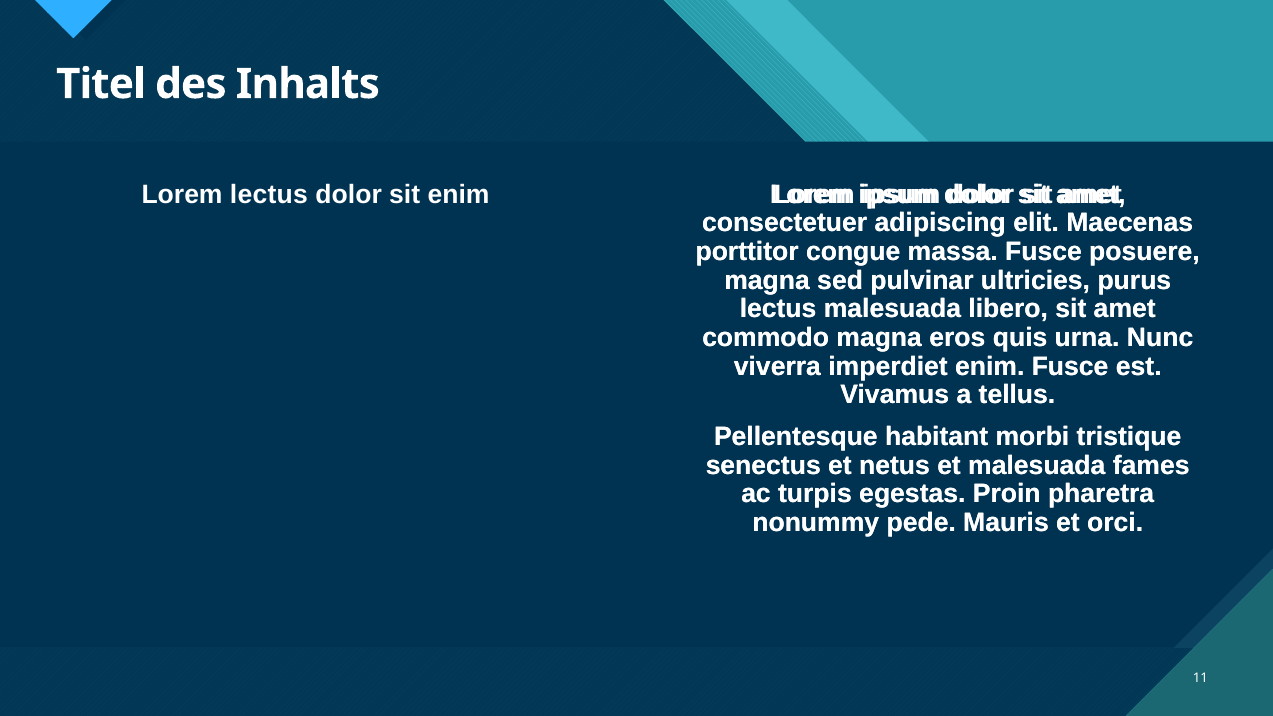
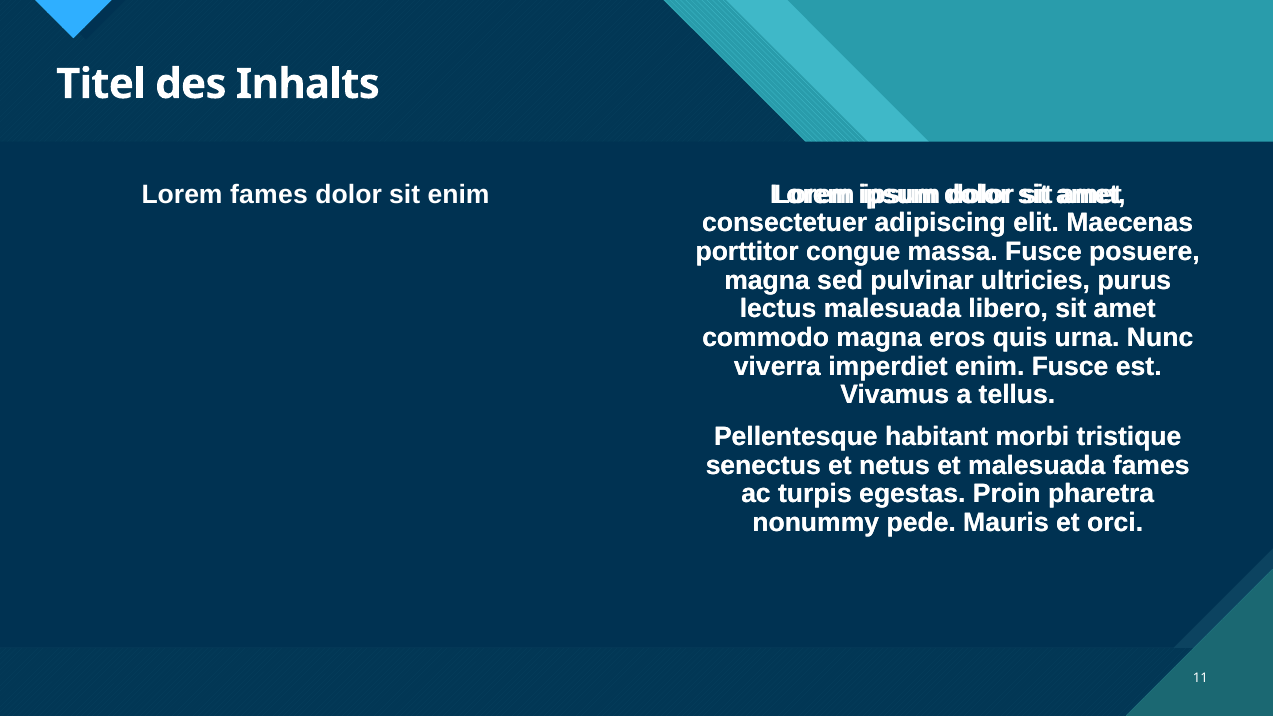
Lorem lectus: lectus -> fames (269, 194)
